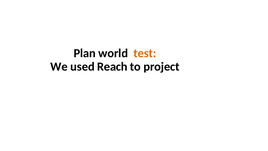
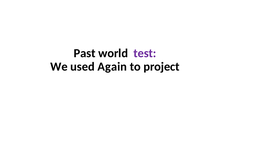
Plan: Plan -> Past (85, 53)
test colour: orange -> purple (145, 53)
Reach: Reach -> Again (112, 67)
